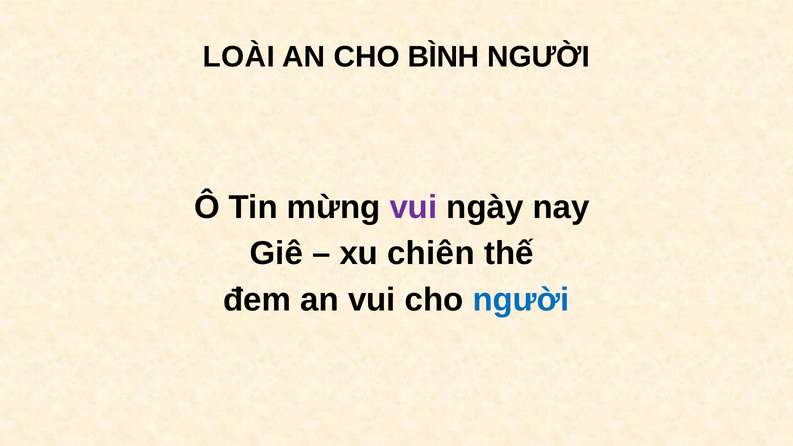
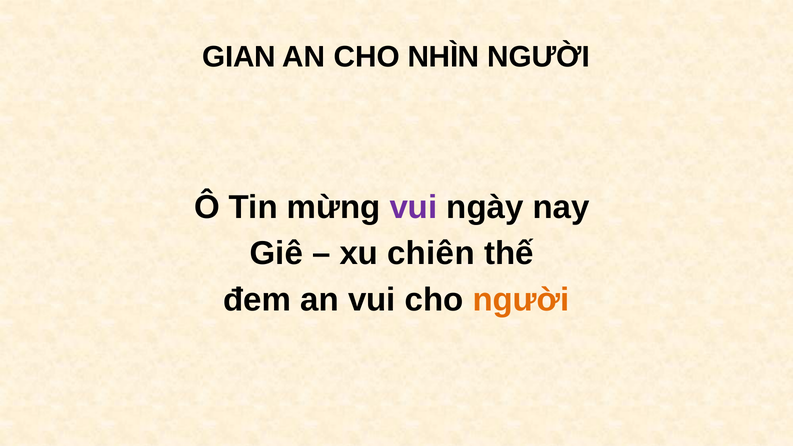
LOÀI: LOÀI -> GIAN (239, 57)
BÌNH: BÌNH -> NHÌN (444, 57)
người colour: blue -> orange (521, 300)
